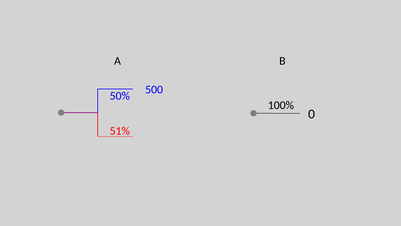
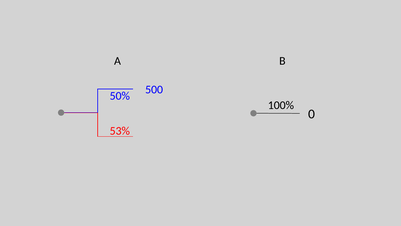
51%: 51% -> 53% (120, 131)
